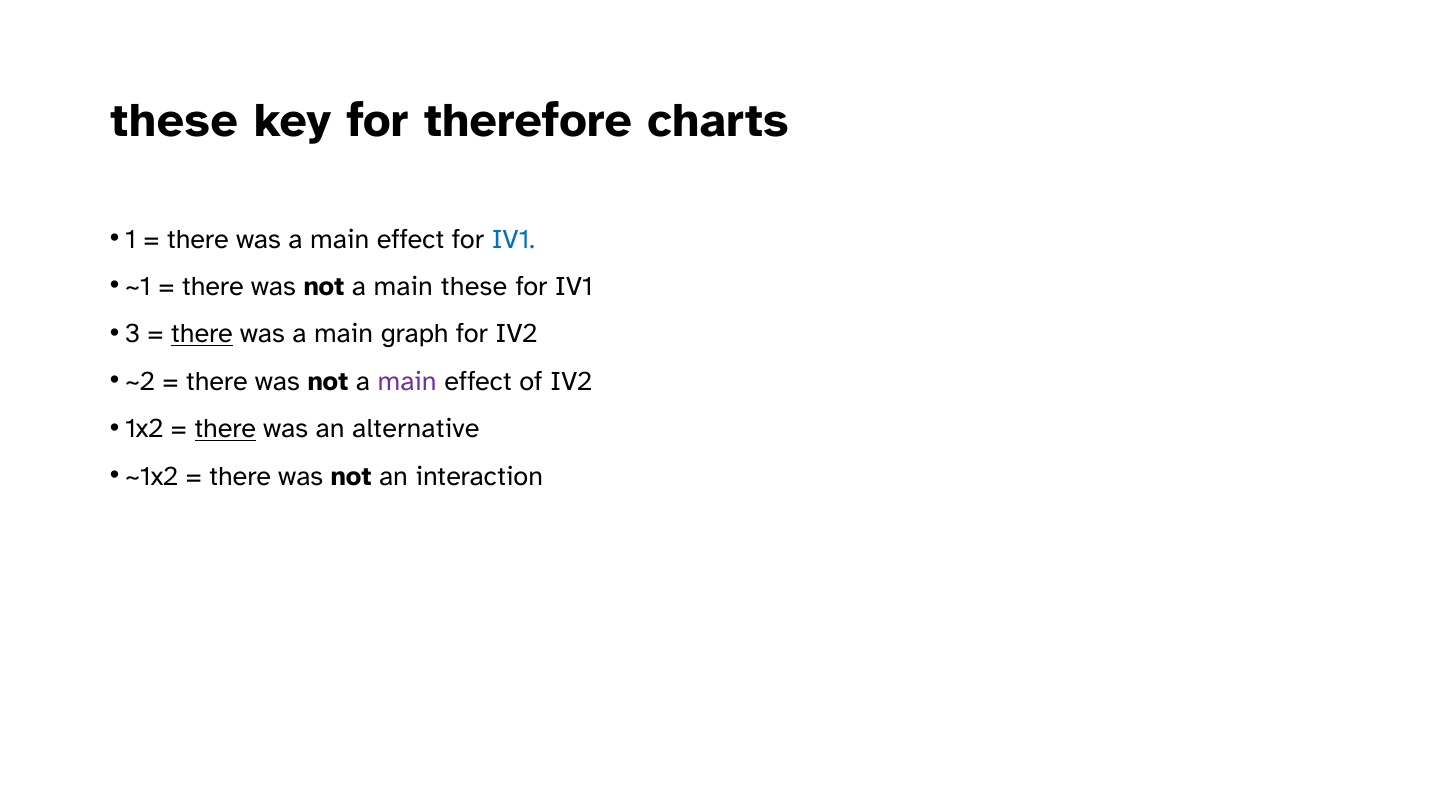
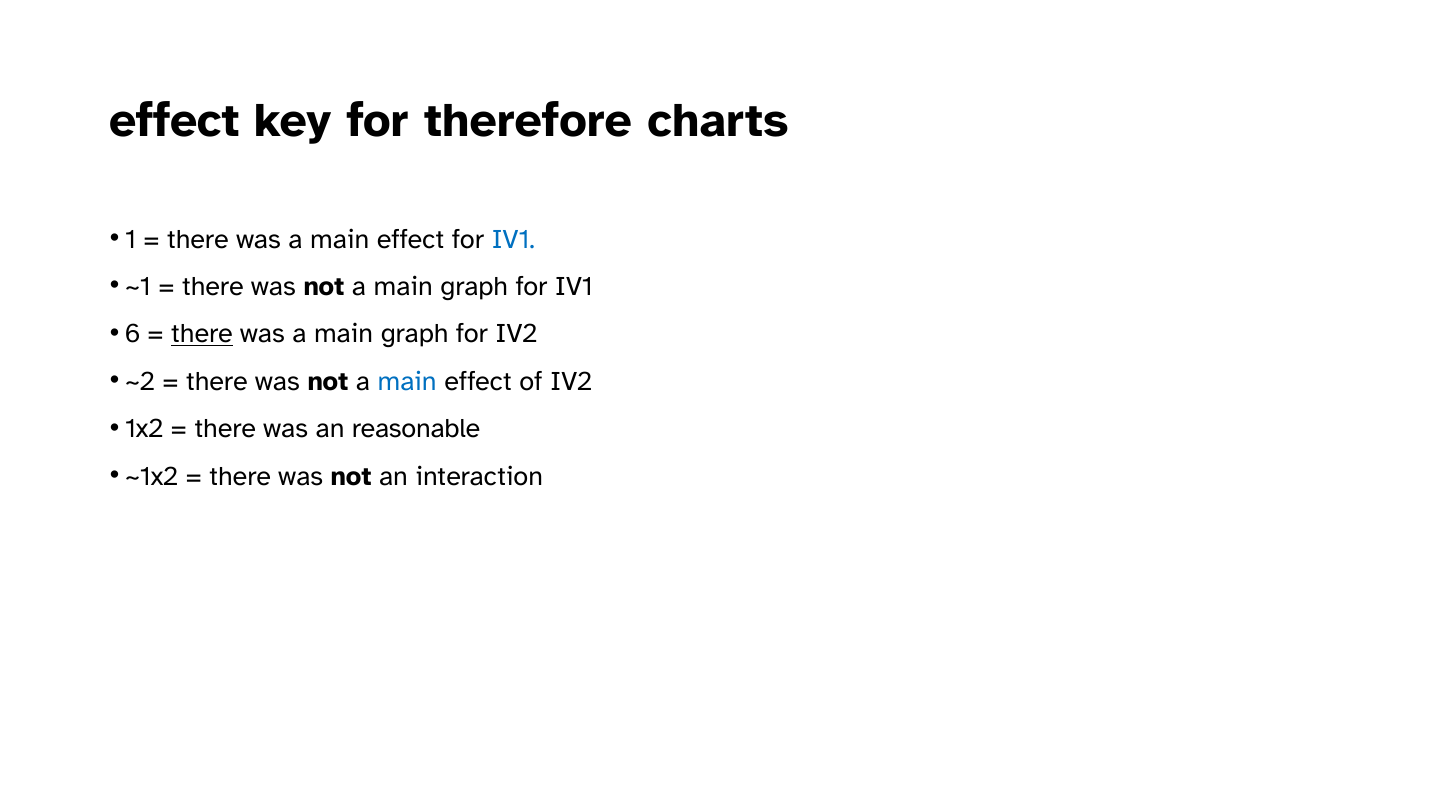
these: these -> effect (174, 121)
not a main these: these -> graph (474, 287)
3: 3 -> 6 (133, 334)
main colour: purple -> blue (407, 382)
there underline: present -> none (225, 429)
alternative: alternative -> reasonable (416, 429)
